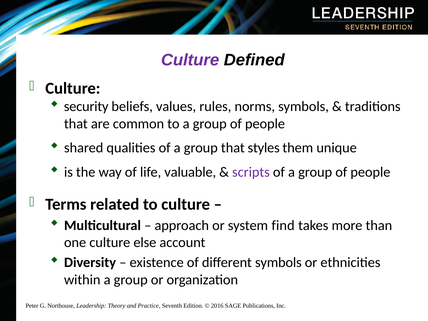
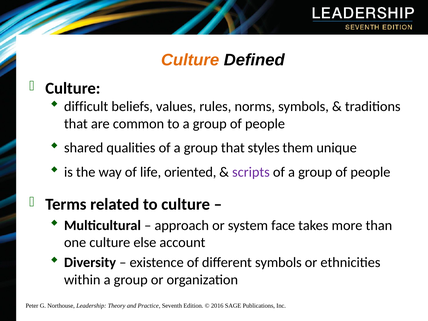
Culture colour: purple -> orange (190, 60)
security: security -> difficult (86, 107)
valuable: valuable -> oriented (190, 172)
find: find -> face (283, 225)
